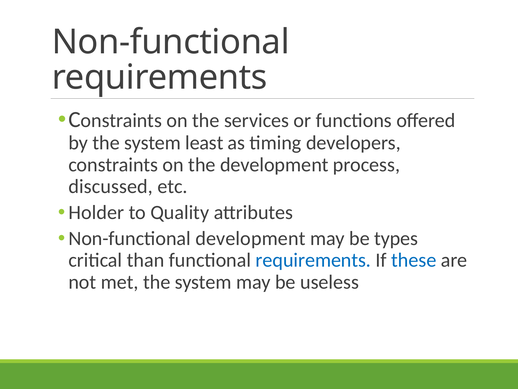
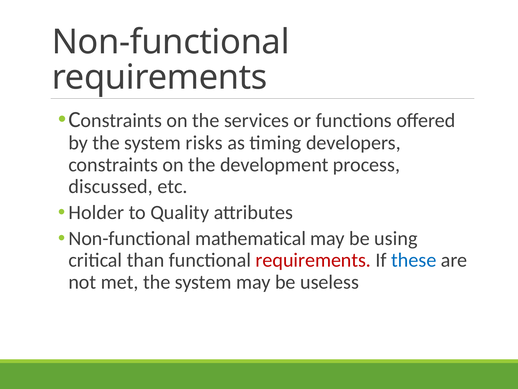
least: least -> risks (204, 143)
Non-functional development: development -> mathematical (251, 238)
types: types -> using (396, 238)
requirements colour: blue -> red (313, 260)
